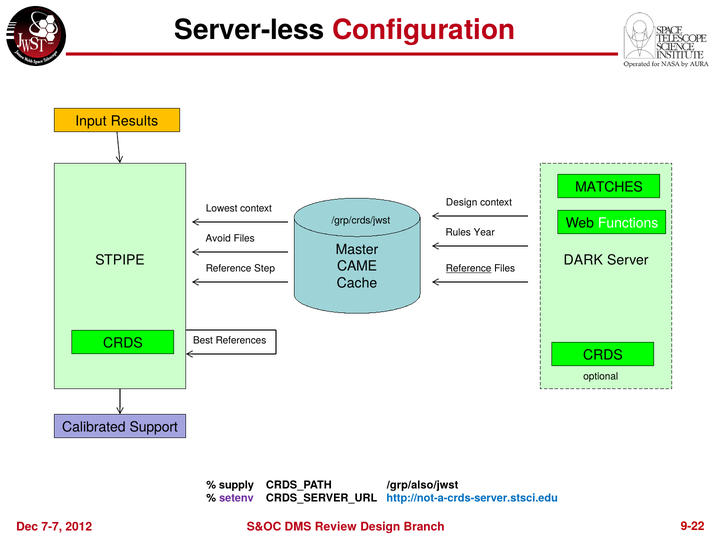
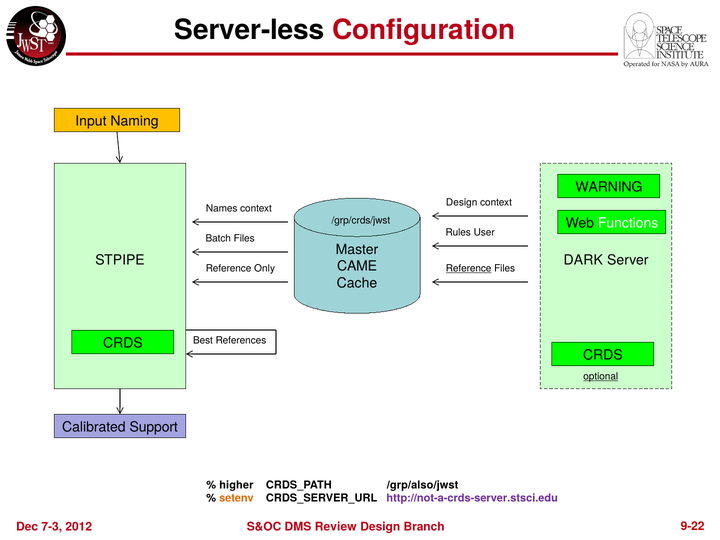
Results: Results -> Naming (134, 121)
MATCHES: MATCHES -> WARNING (609, 187)
Lowest: Lowest -> Names (222, 208)
Year: Year -> User (484, 232)
Avoid: Avoid -> Batch (218, 238)
Step: Step -> Only (265, 268)
optional underline: none -> present (601, 376)
supply: supply -> higher (236, 485)
setenv colour: purple -> orange (236, 498)
http://not-a-crds-server.stsci.edu colour: blue -> purple (472, 498)
7-7: 7-7 -> 7-3 (52, 527)
